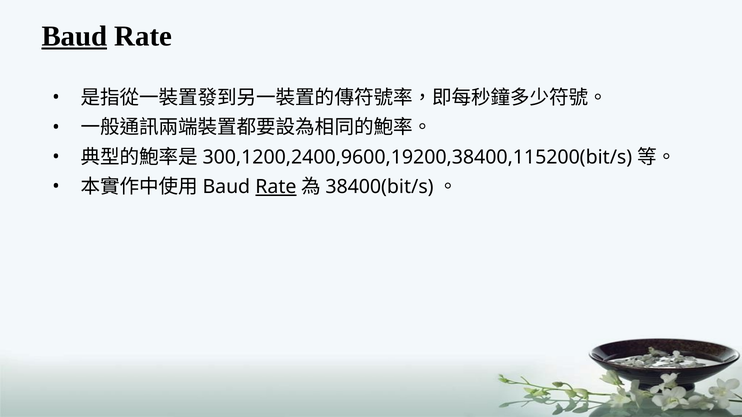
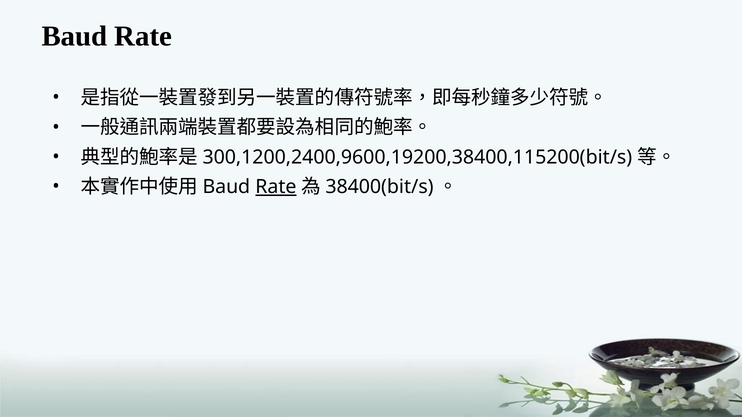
Baud underline: present -> none (74, 36)
